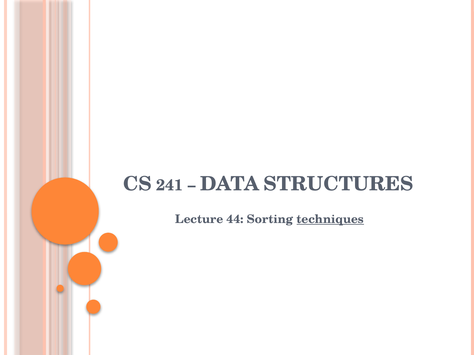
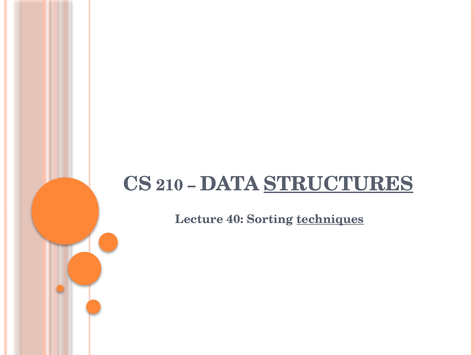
241: 241 -> 210 (170, 185)
STRUCTURES underline: none -> present (339, 184)
44: 44 -> 40 (235, 220)
